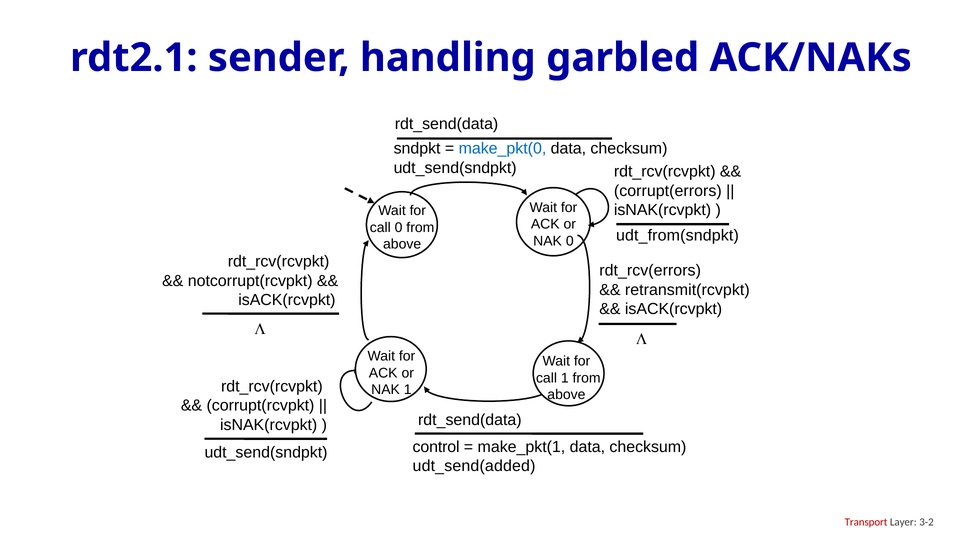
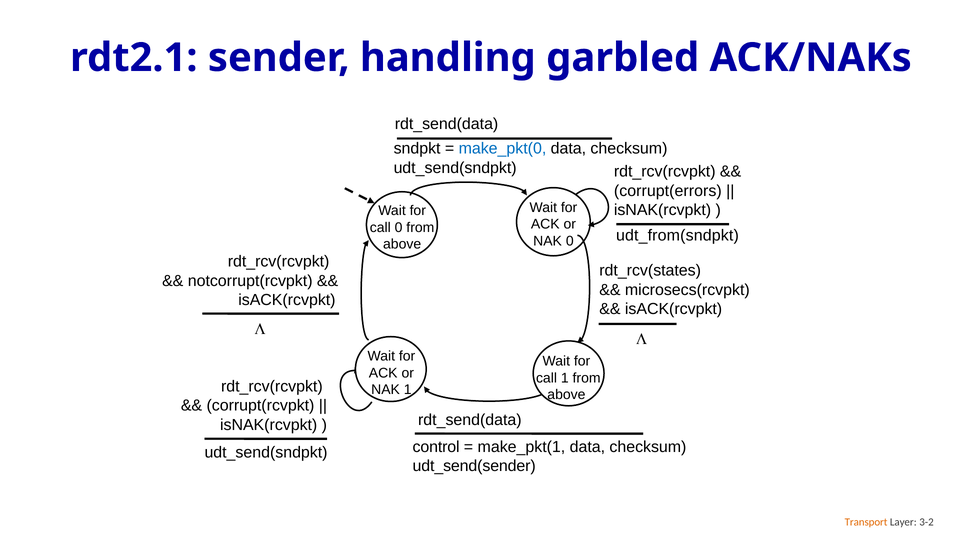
rdt_rcv(errors: rdt_rcv(errors -> rdt_rcv(states (650, 270)
retransmit(rcvpkt: retransmit(rcvpkt -> microsecs(rcvpkt (687, 289)
udt_send(added: udt_send(added -> udt_send(sender (474, 465)
Transport colour: red -> orange (866, 522)
